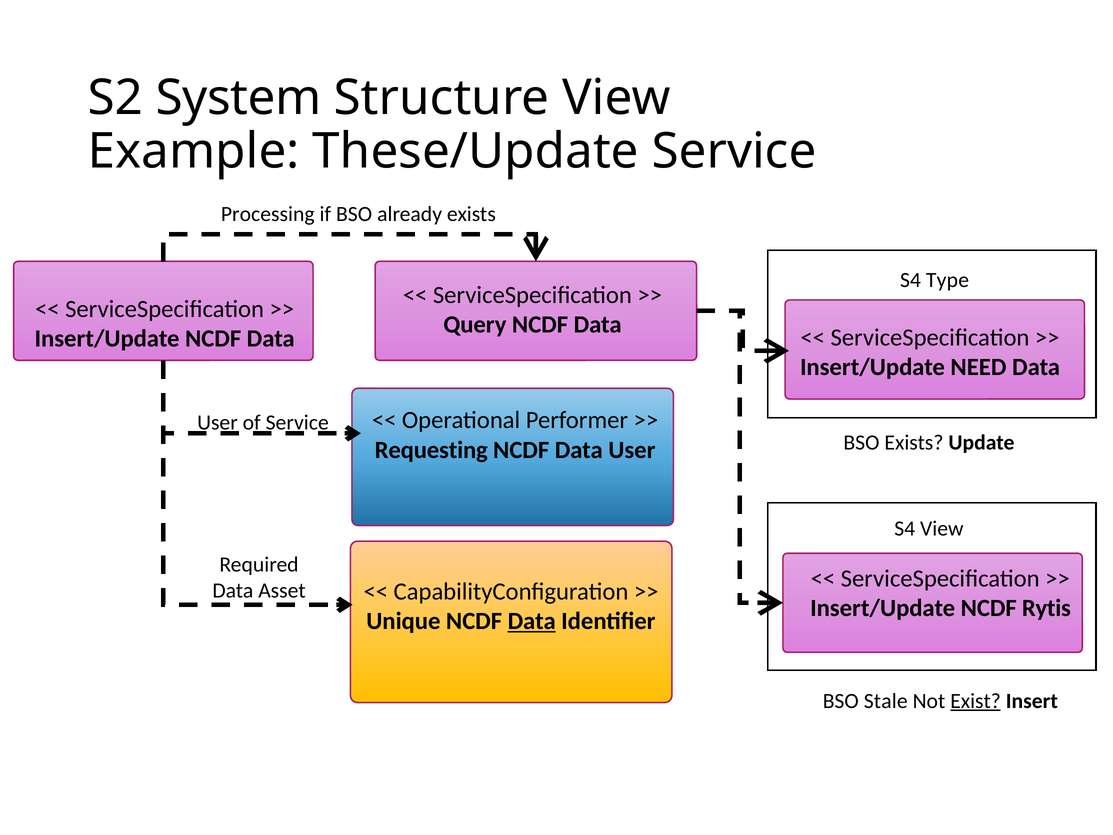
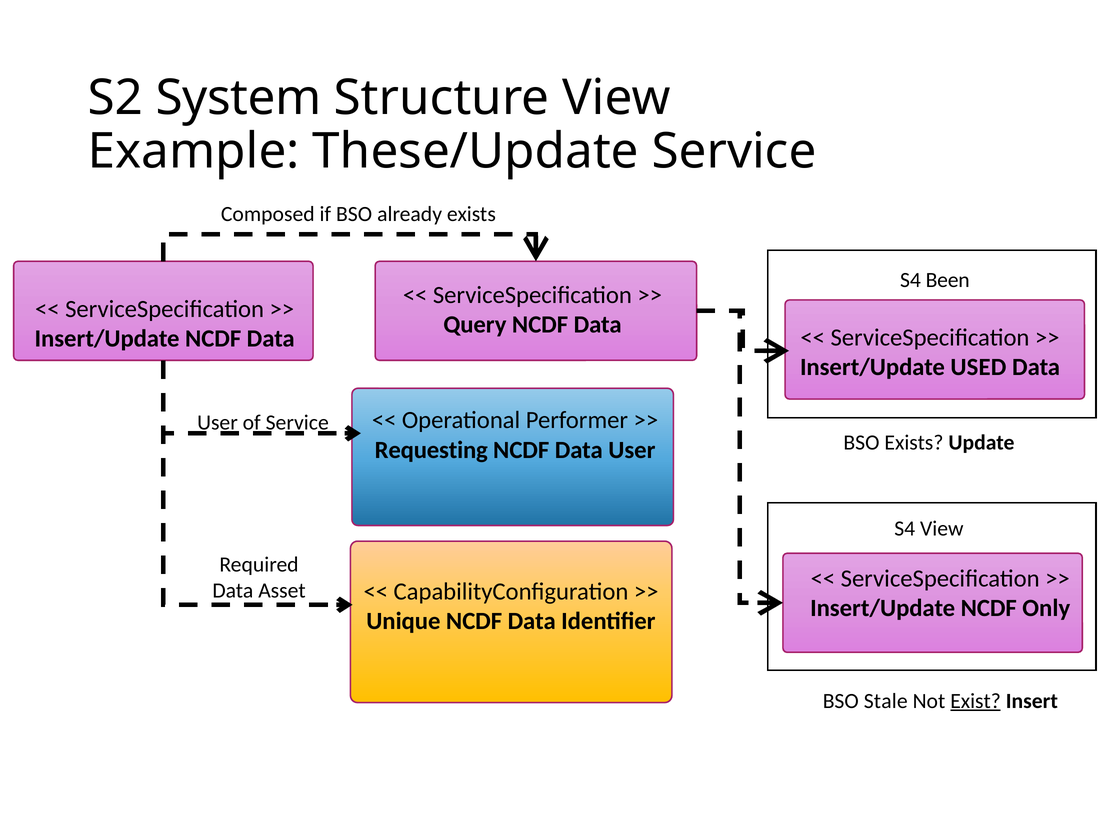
Processing: Processing -> Composed (268, 214)
Type: Type -> Been (948, 280)
NEED: NEED -> USED (978, 367)
Rytis: Rytis -> Only (1046, 608)
Data underline: present -> none (532, 621)
